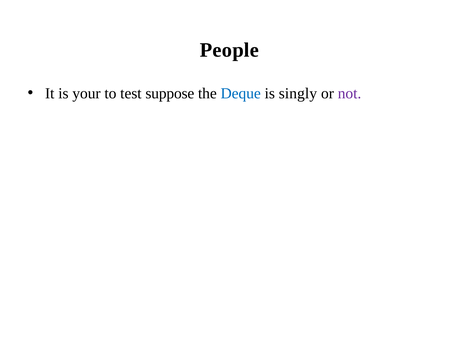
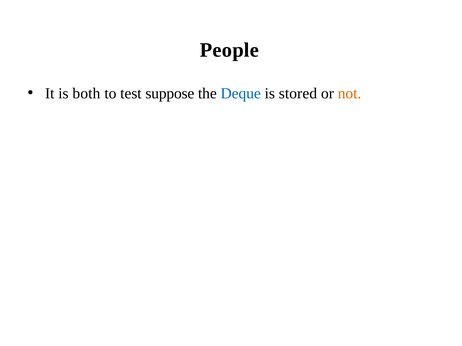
your: your -> both (86, 93)
singly: singly -> stored (298, 93)
not colour: purple -> orange (350, 93)
